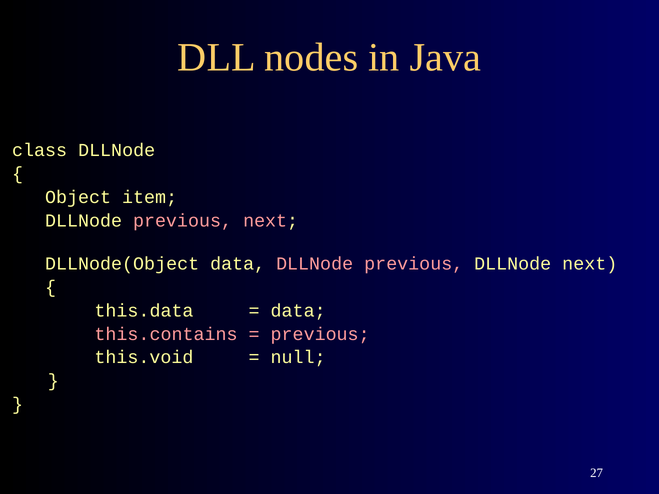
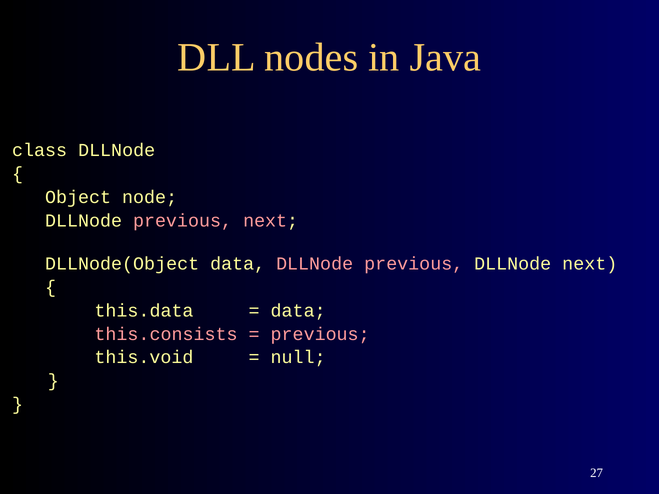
item: item -> node (150, 197)
this.contains: this.contains -> this.consists (166, 334)
